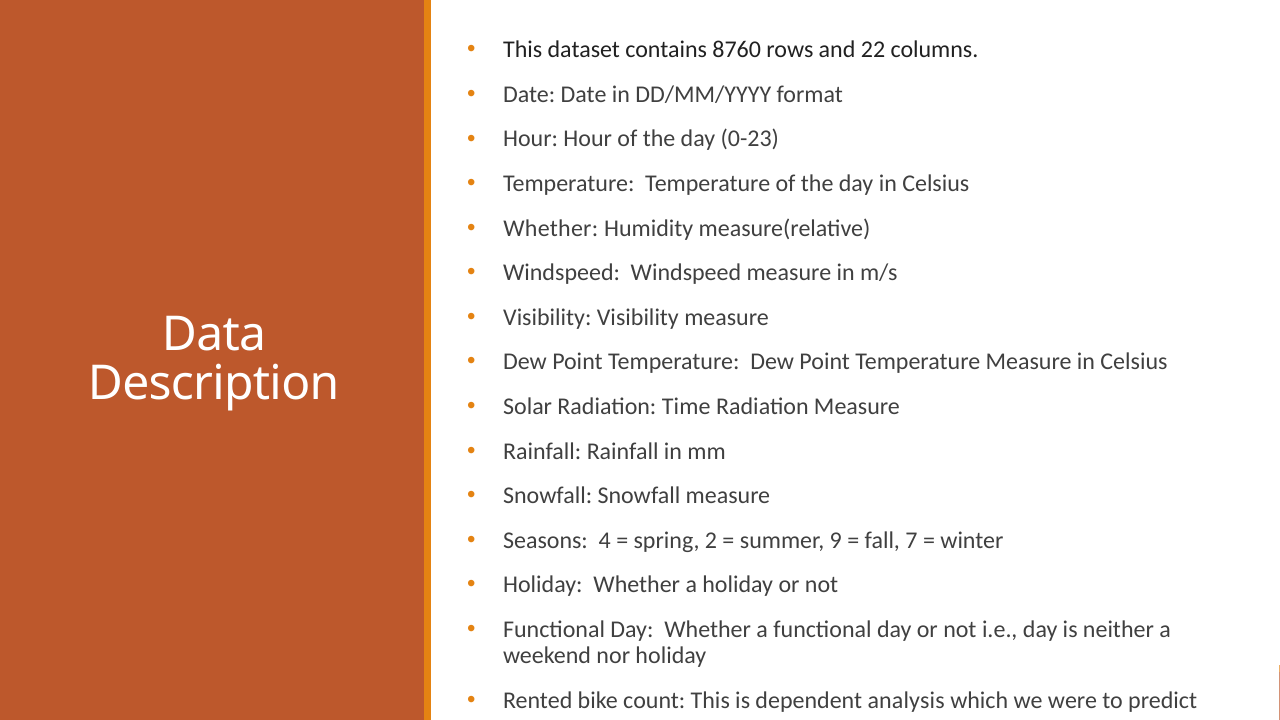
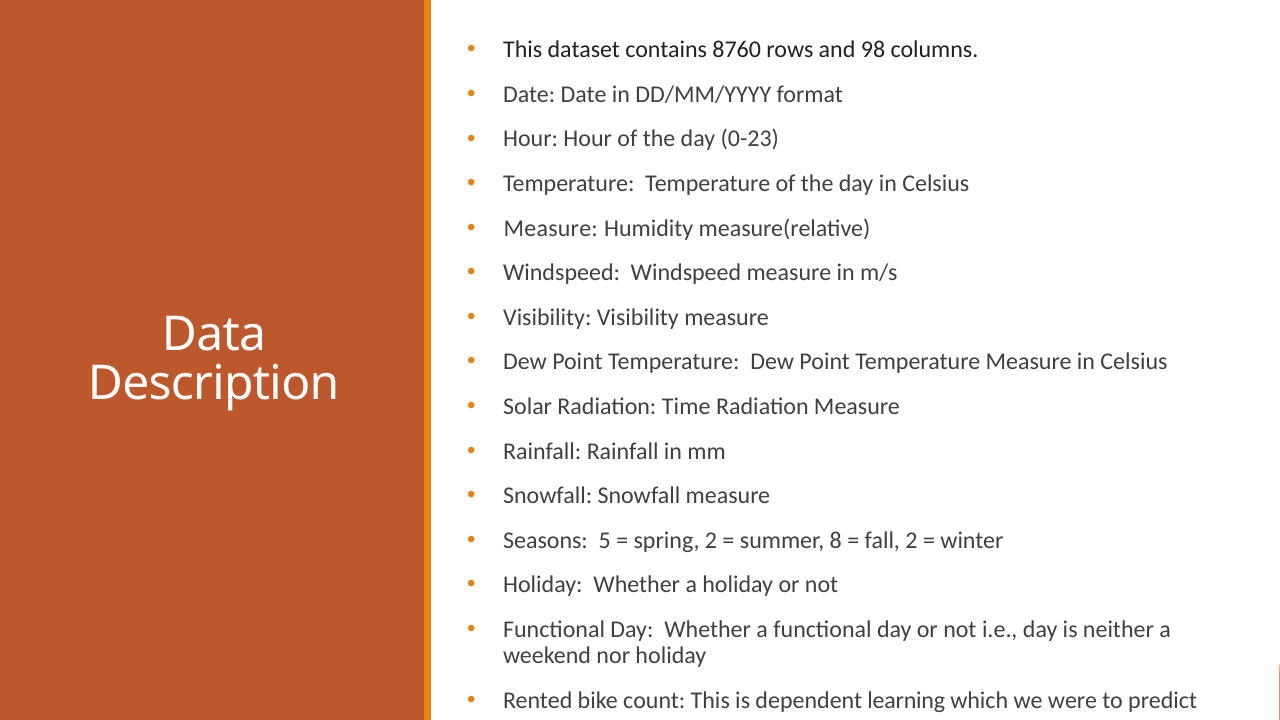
22: 22 -> 98 (873, 50)
Whether: Whether -> Measure (551, 228)
4: 4 -> 5 (605, 540)
9: 9 -> 8 (836, 540)
fall 7: 7 -> 2 (912, 540)
analysis: analysis -> learning (906, 700)
